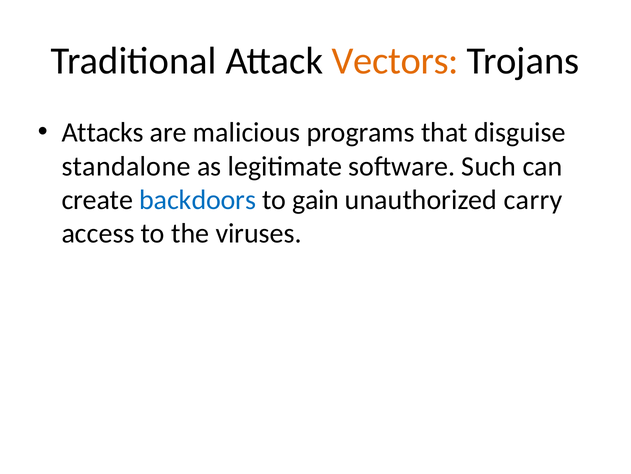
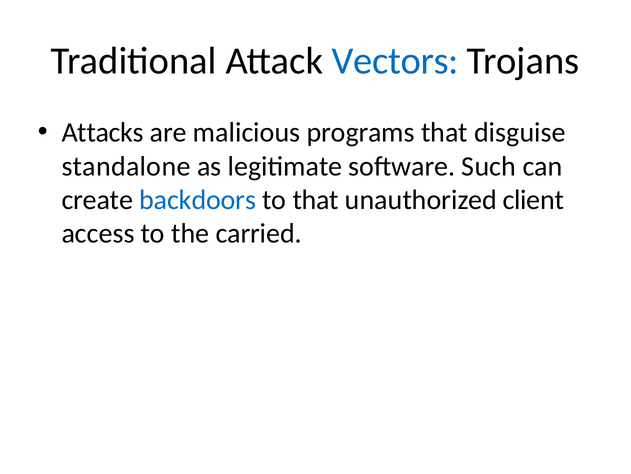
Vectors colour: orange -> blue (395, 61)
to gain: gain -> that (316, 200)
carry: carry -> client (533, 200)
viruses: viruses -> carried (259, 233)
